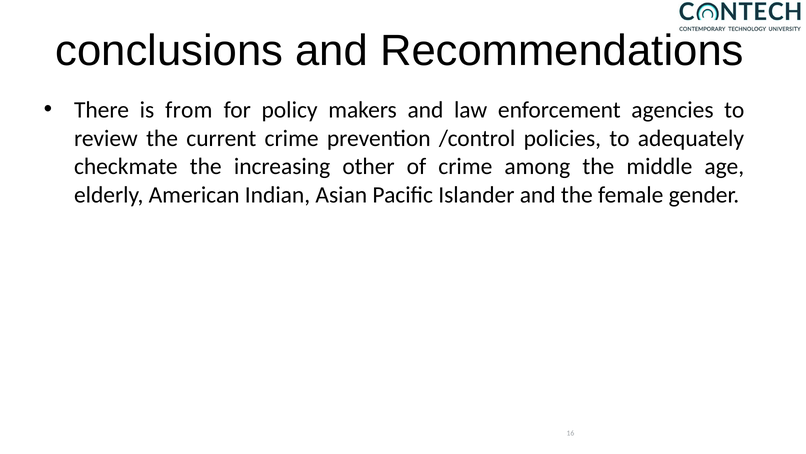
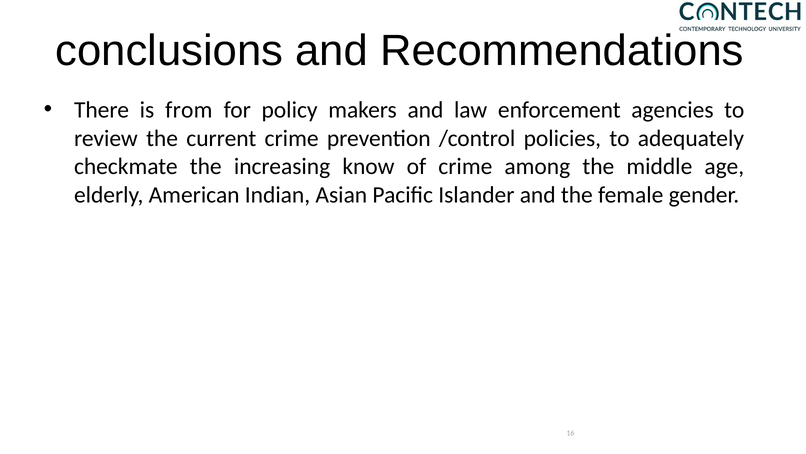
other: other -> know (368, 166)
